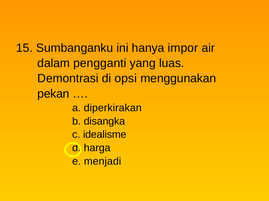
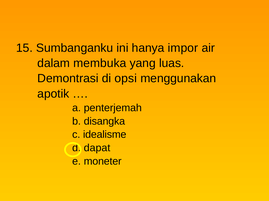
pengganti: pengganti -> membuka (100, 63)
pekan: pekan -> apotik (53, 94)
diperkirakan: diperkirakan -> penterjemah (113, 108)
harga: harga -> dapat (97, 148)
menjadi: menjadi -> moneter (103, 162)
